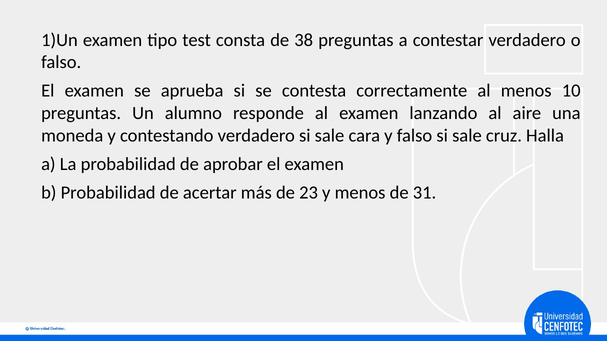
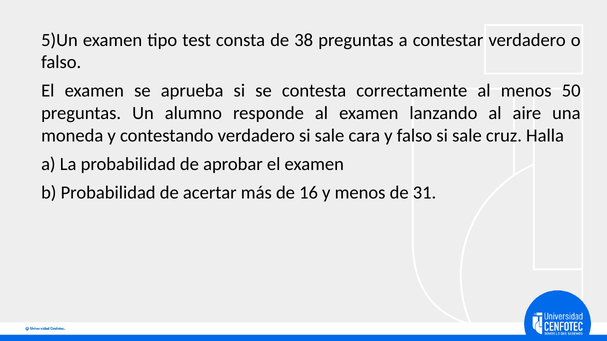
1)Un: 1)Un -> 5)Un (59, 40)
10: 10 -> 50 (571, 91)
23: 23 -> 16 (309, 193)
